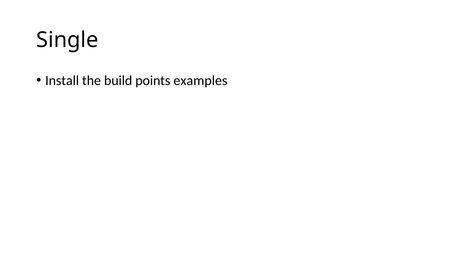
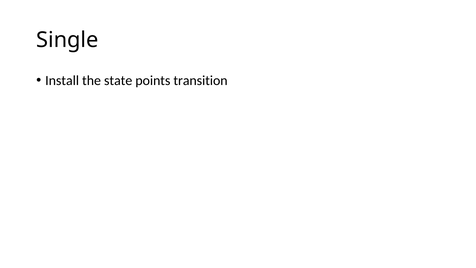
build: build -> state (118, 80)
examples: examples -> transition (201, 80)
